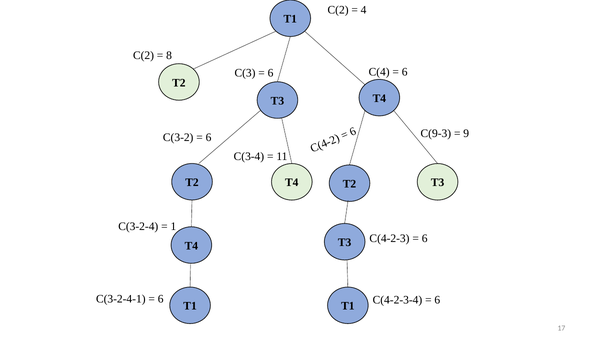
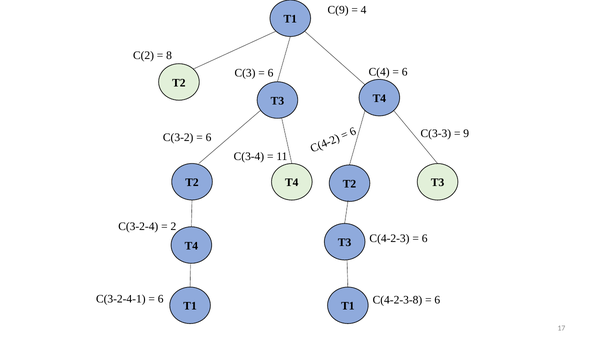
C(2: C(2 -> C(9 (338, 10)
C(9-3: C(9-3 -> C(3-3 (436, 133)
1: 1 -> 2 (173, 227)
C(4-2-3-4: C(4-2-3-4 -> C(4-2-3-8 (397, 300)
